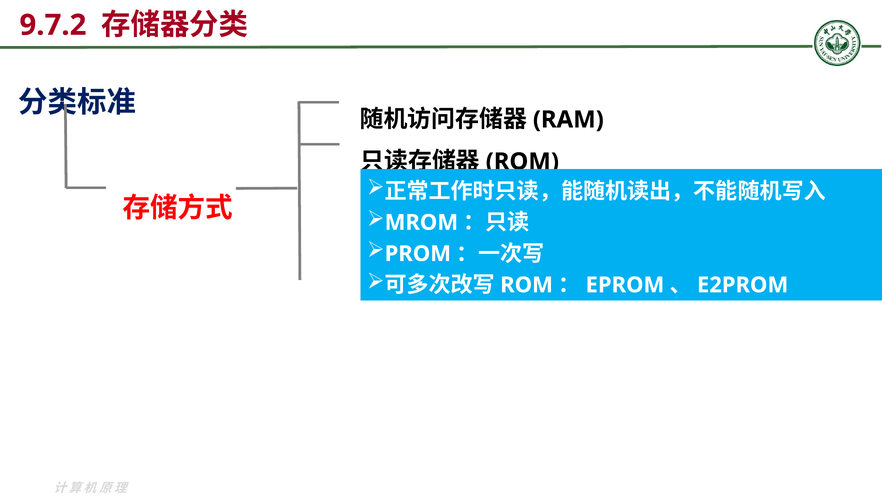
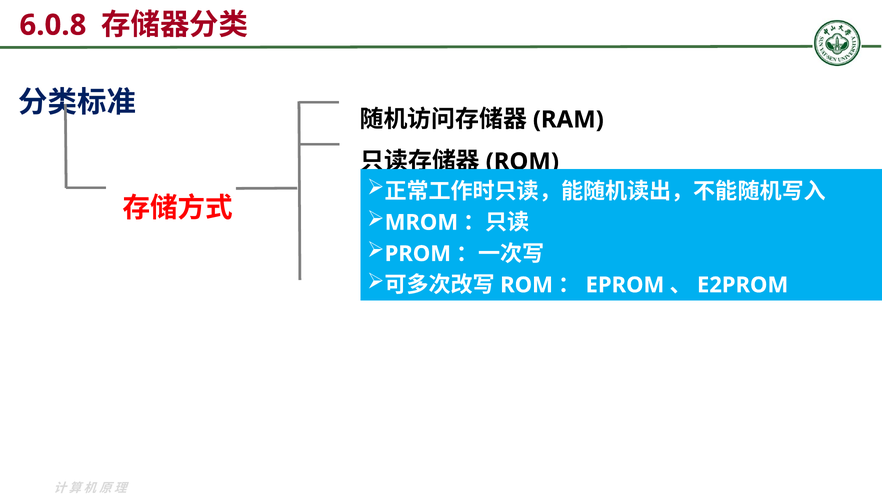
9.7.2: 9.7.2 -> 6.0.8 (53, 25)
